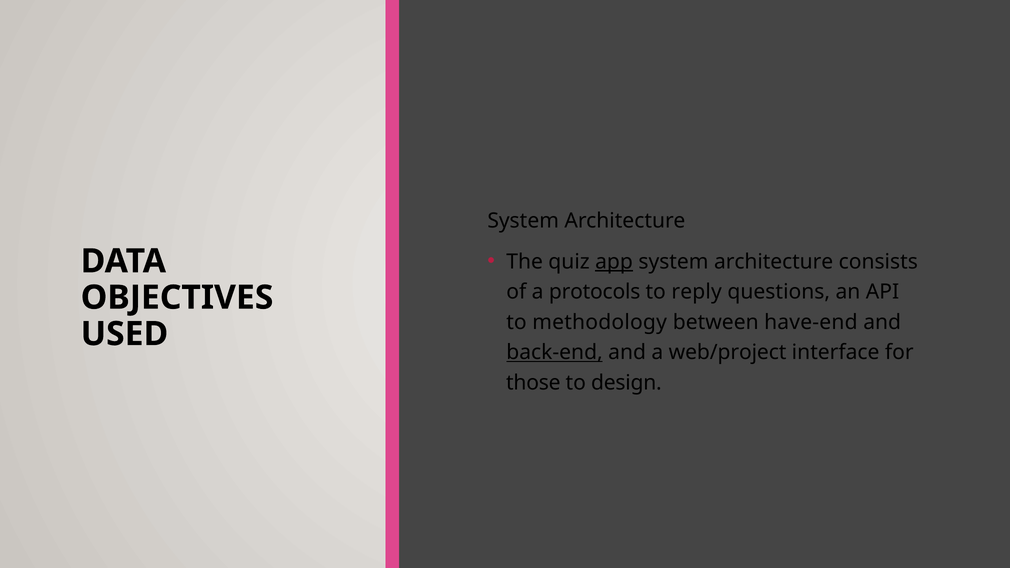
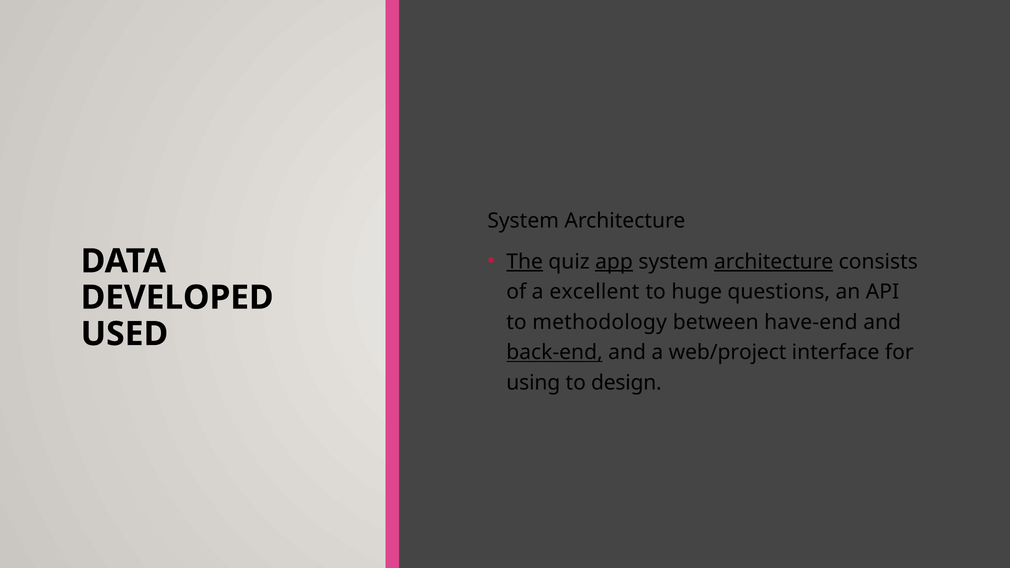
The underline: none -> present (525, 262)
architecture underline: none -> present (774, 262)
protocols: protocols -> excellent (594, 292)
reply: reply -> huge (697, 292)
OBJECTIVES: OBJECTIVES -> DEVELOPED (177, 298)
those: those -> using (533, 383)
